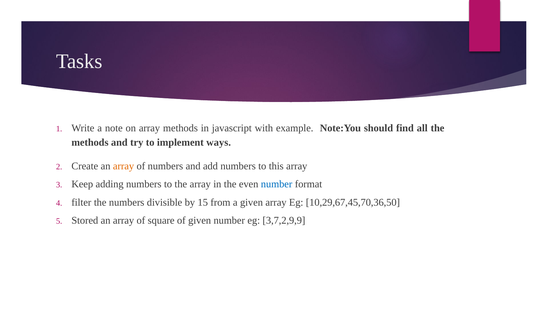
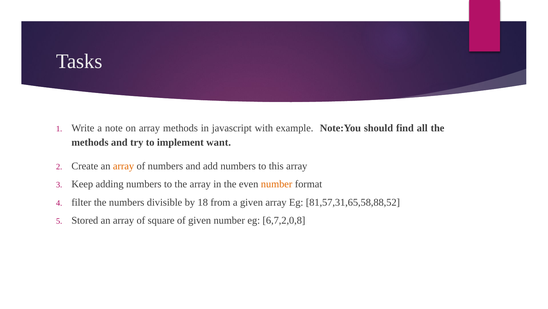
ways: ways -> want (219, 142)
number colour: blue -> orange (277, 184)
15: 15 -> 18 (203, 202)
10,29,67,45,70,36,50: 10,29,67,45,70,36,50 -> 81,57,31,65,58,88,52 (353, 202)
3,7,2,9,9: 3,7,2,9,9 -> 6,7,2,0,8 (284, 220)
